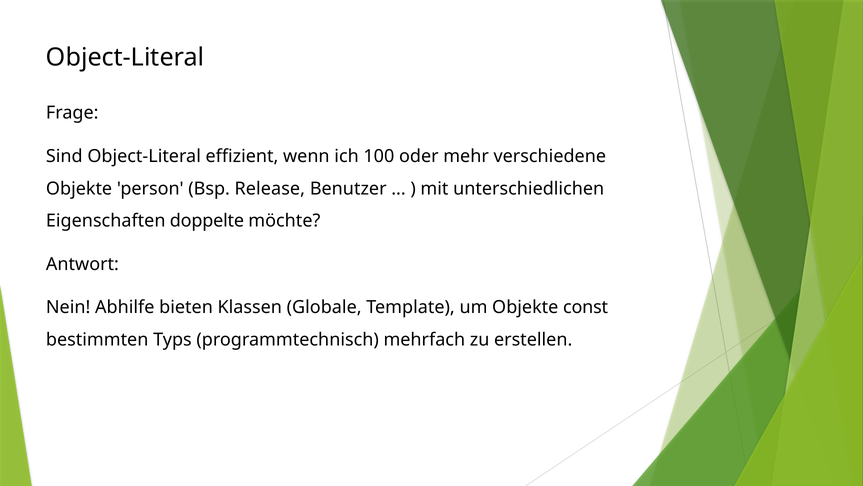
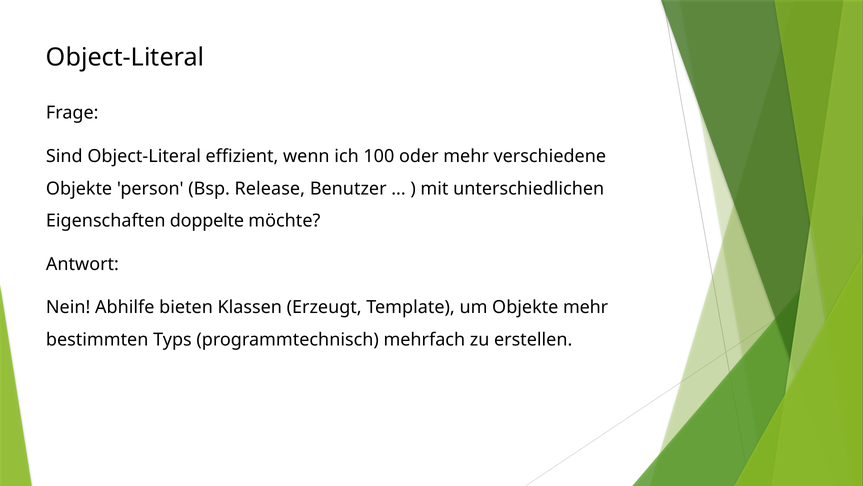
Globale: Globale -> Erzeugt (324, 307)
Objekte const: const -> mehr (586, 307)
